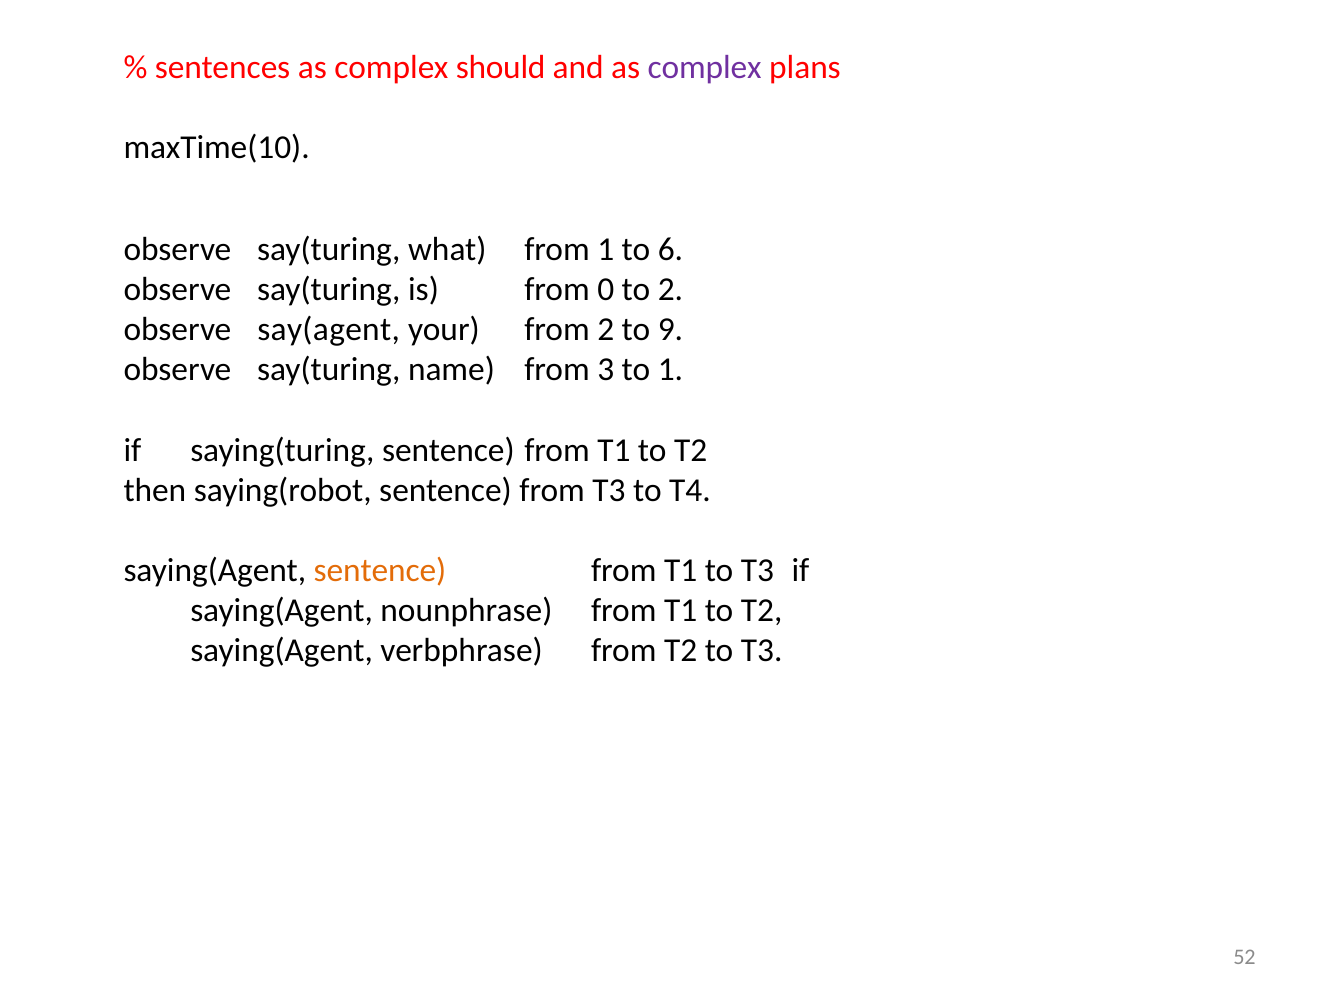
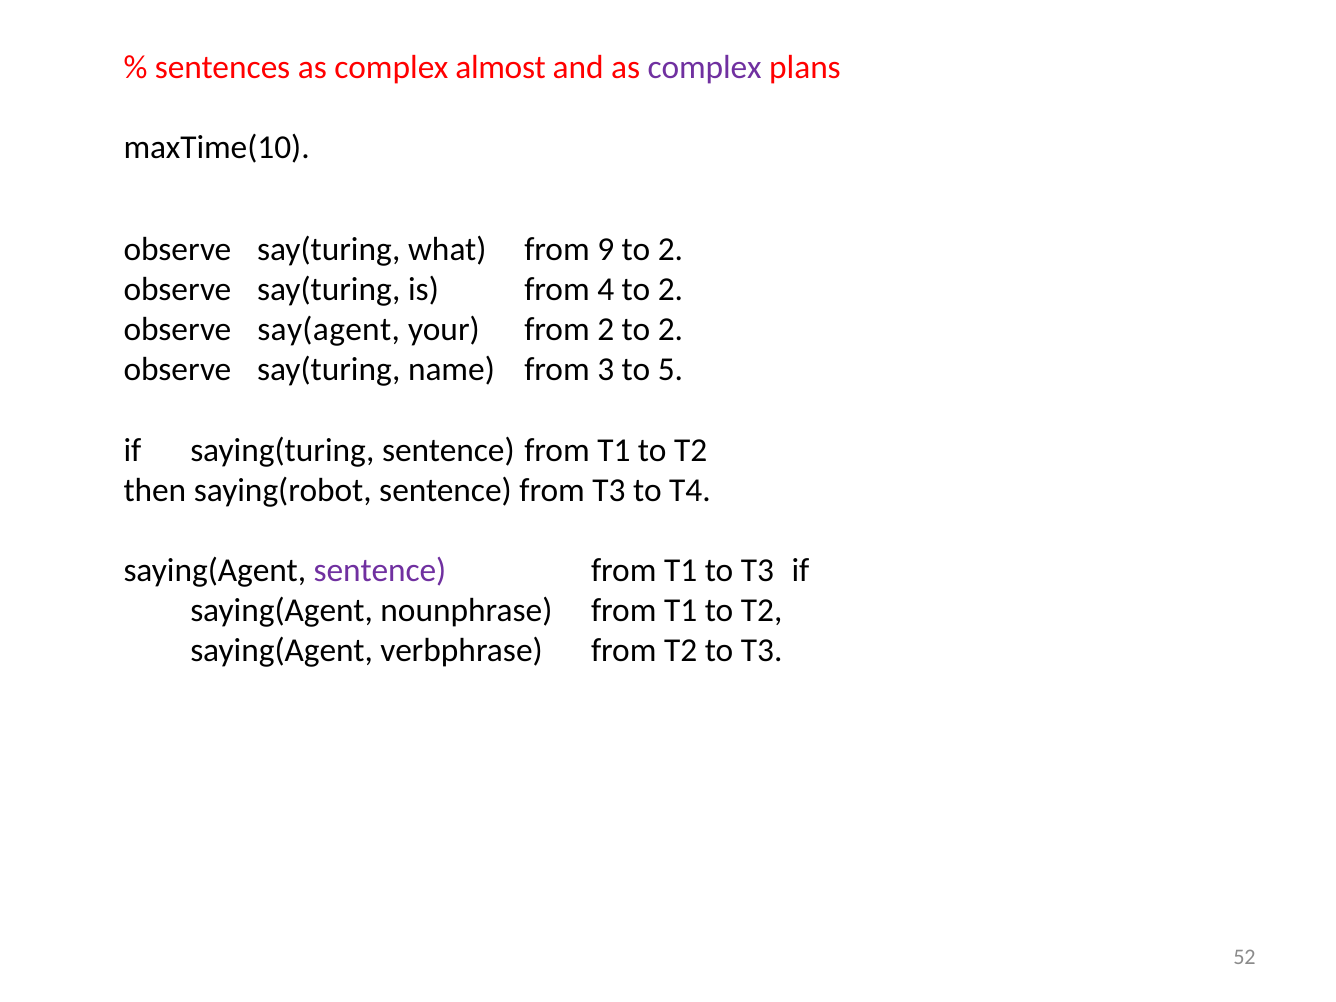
should: should -> almost (501, 67)
from 1: 1 -> 9 (606, 250)
6: 6 -> 2 (670, 250)
0: 0 -> 4 (606, 290)
2 to 9: 9 -> 2 (670, 330)
to 1: 1 -> 5 (670, 370)
sentence colour: orange -> purple (380, 570)
